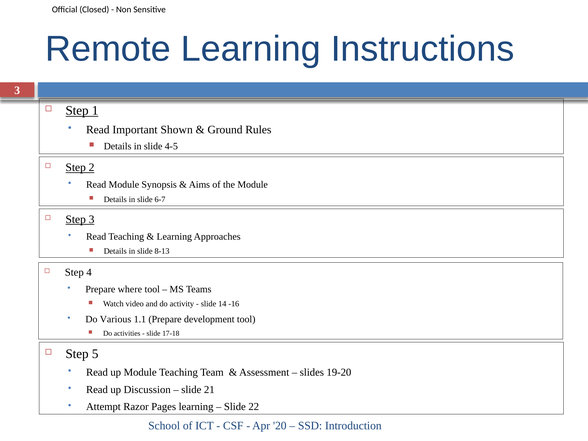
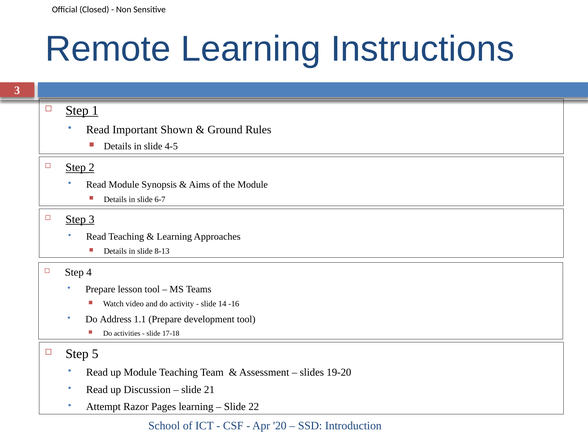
where: where -> lesson (130, 289)
Various: Various -> Address (116, 319)
